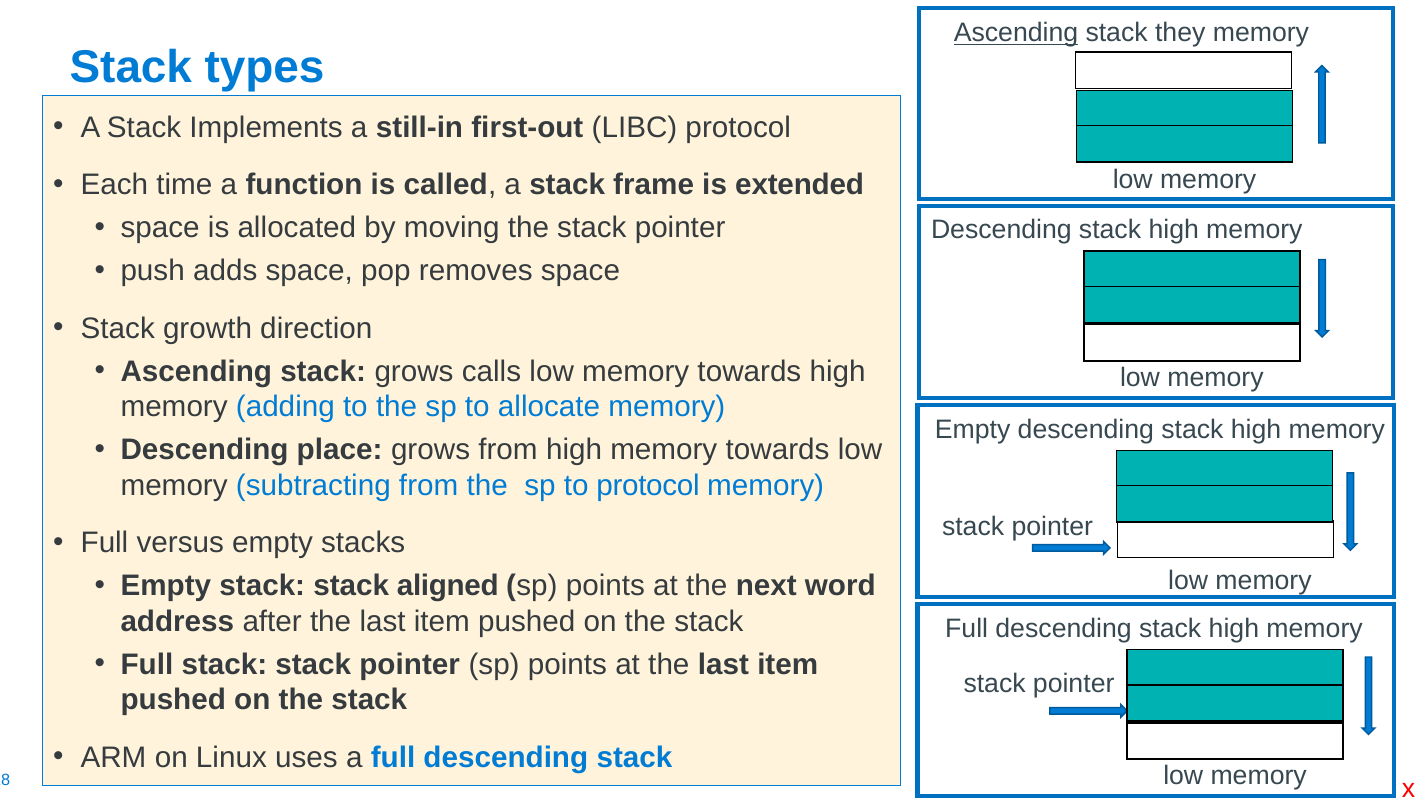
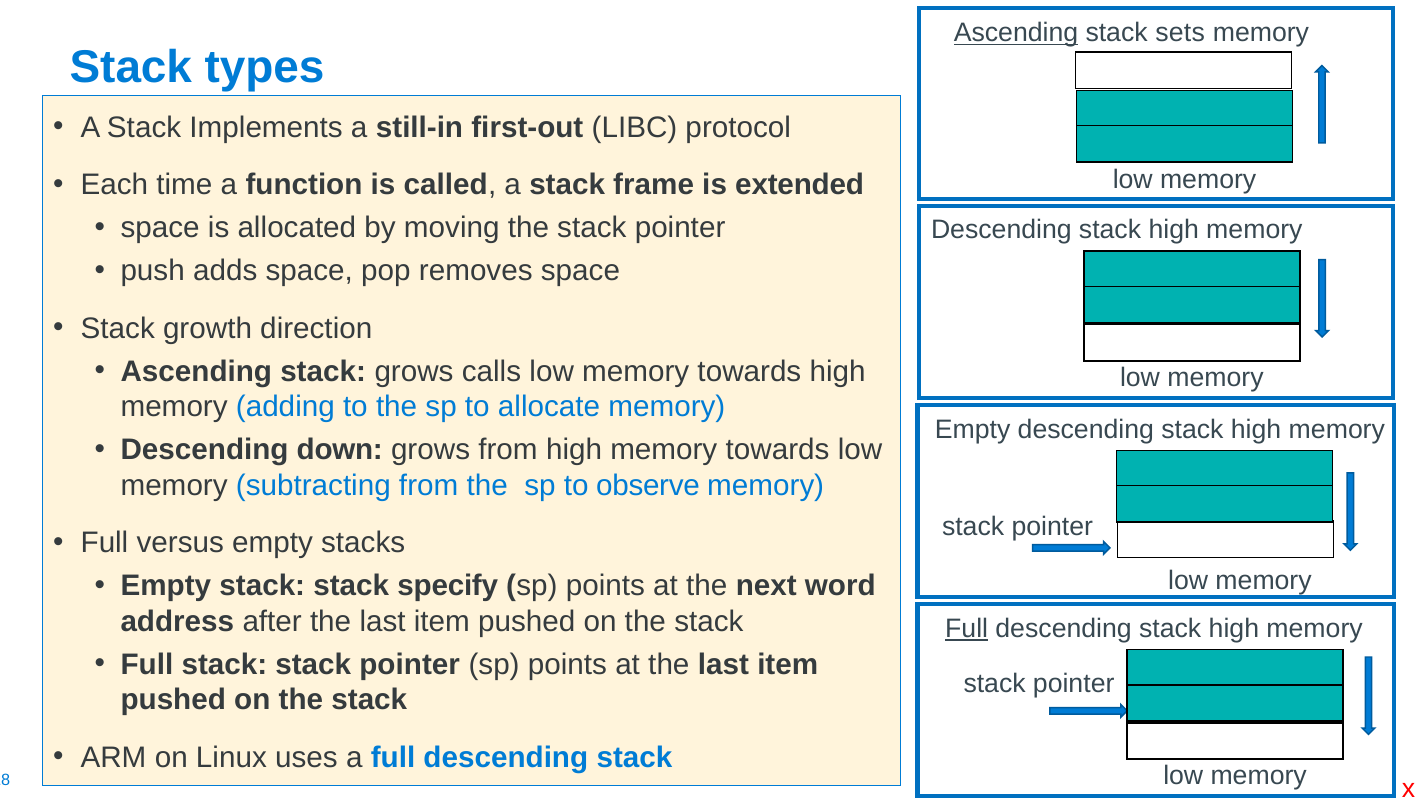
they: they -> sets (1180, 33)
place: place -> down (340, 450)
to protocol: protocol -> observe (648, 485)
aligned: aligned -> specify (448, 586)
Full underline: none -> present (967, 628)
